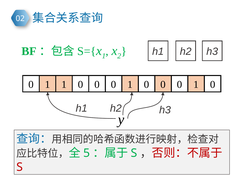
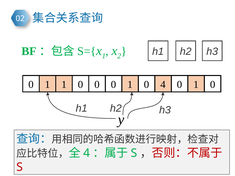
0: 0 -> 4 (163, 85)
5: 5 -> 4 (87, 153)
